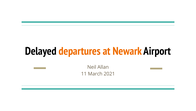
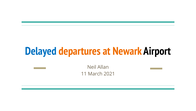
Delayed colour: black -> blue (41, 51)
